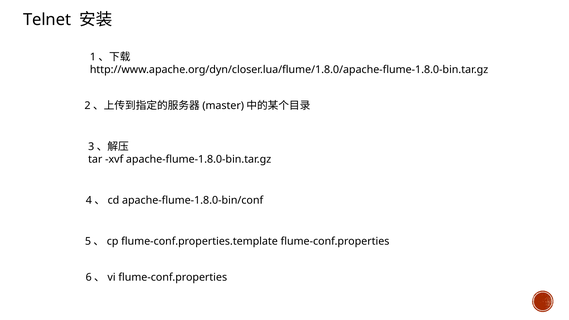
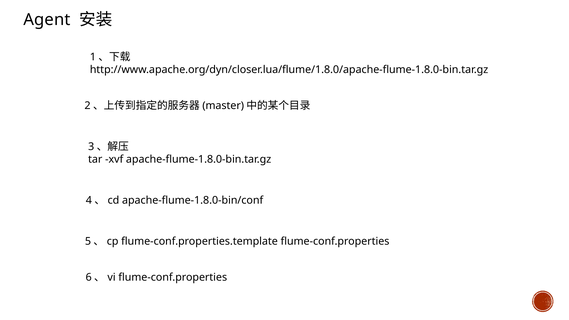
Telnet: Telnet -> Agent (47, 20)
